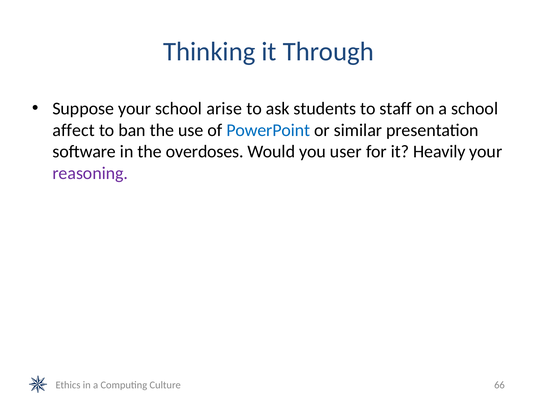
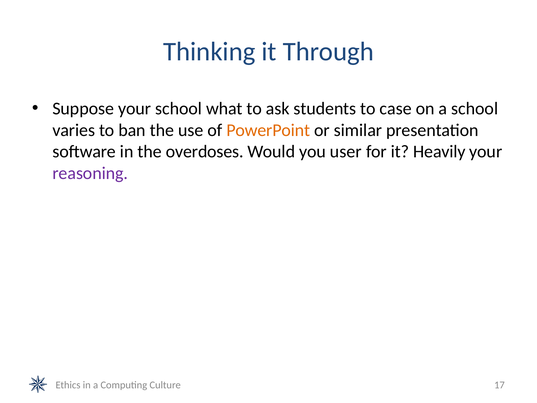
arise: arise -> what (224, 109)
staff: staff -> case (396, 109)
affect: affect -> varies (74, 130)
PowerPoint colour: blue -> orange (268, 130)
66: 66 -> 17 (499, 385)
